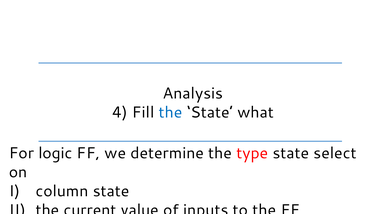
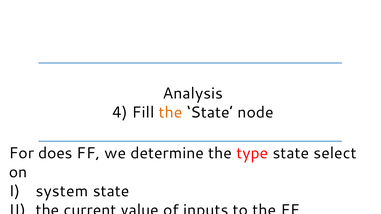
the colour: blue -> orange (171, 113)
what: what -> node (256, 113)
logic: logic -> does (55, 153)
column: column -> system (62, 191)
